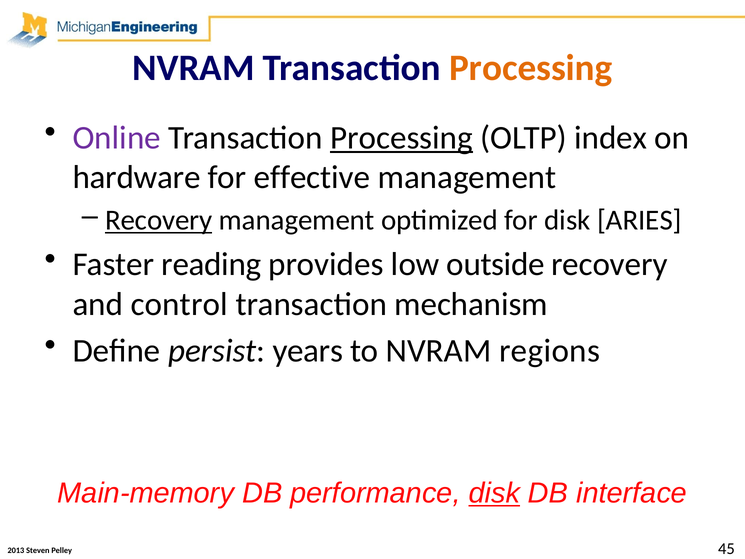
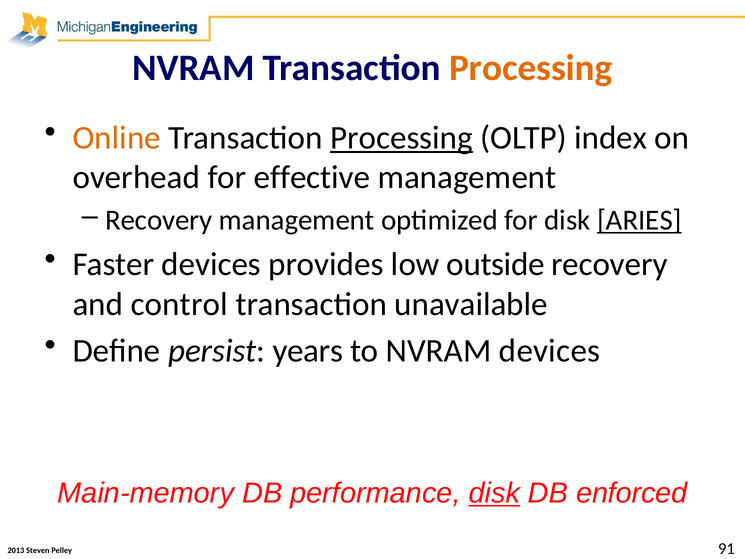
Online colour: purple -> orange (117, 138)
hardware: hardware -> overhead (136, 177)
Recovery underline: present -> none (159, 220)
ARIES underline: none -> present (639, 220)
Faster reading: reading -> devices (211, 264)
mechanism: mechanism -> unavailable (471, 304)
NVRAM regions: regions -> devices (550, 350)
interface: interface -> enforced (632, 493)
45: 45 -> 91 (726, 549)
